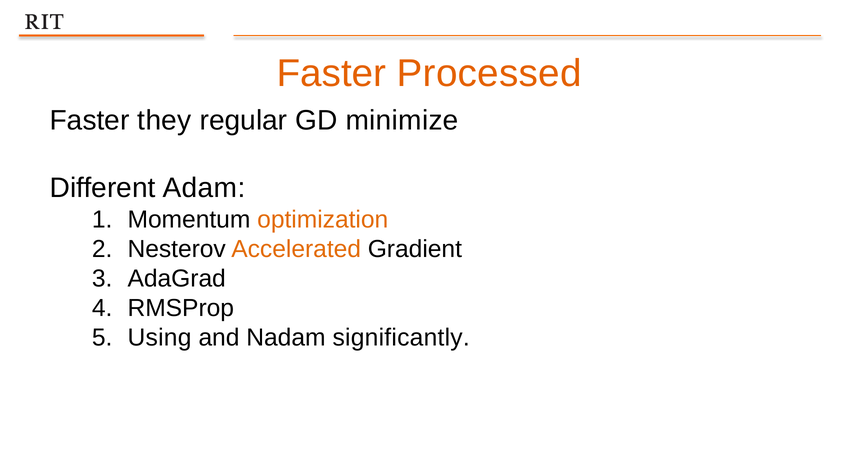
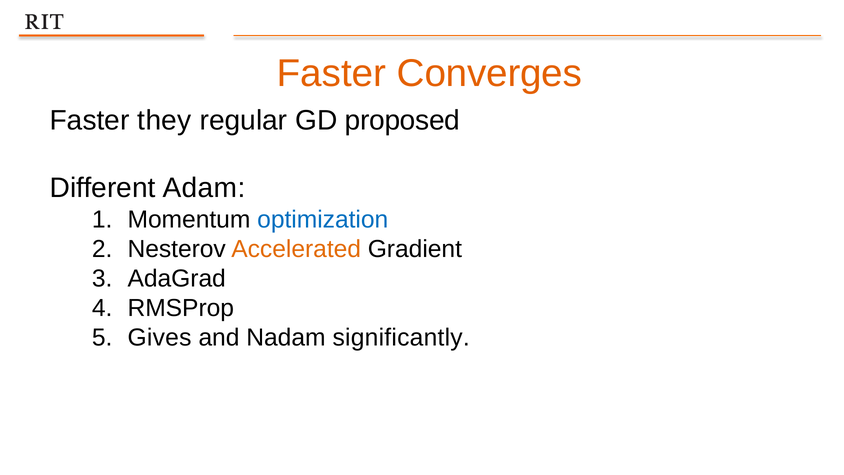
Processed: Processed -> Converges (489, 73)
minimize: minimize -> proposed (402, 120)
optimization colour: orange -> blue (323, 219)
Using: Using -> Gives (160, 338)
